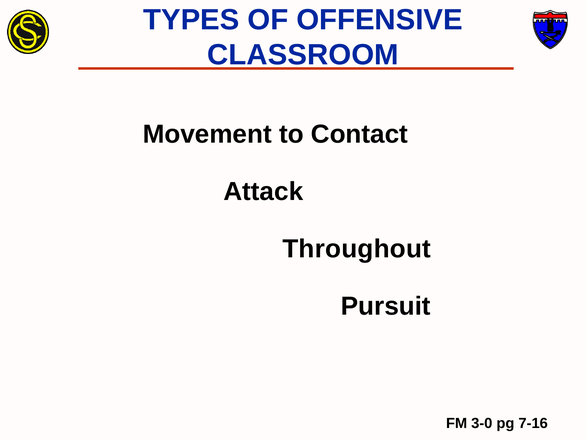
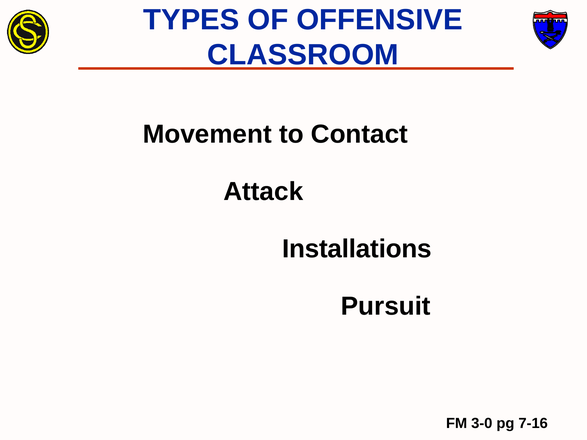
Throughout: Throughout -> Installations (357, 249)
